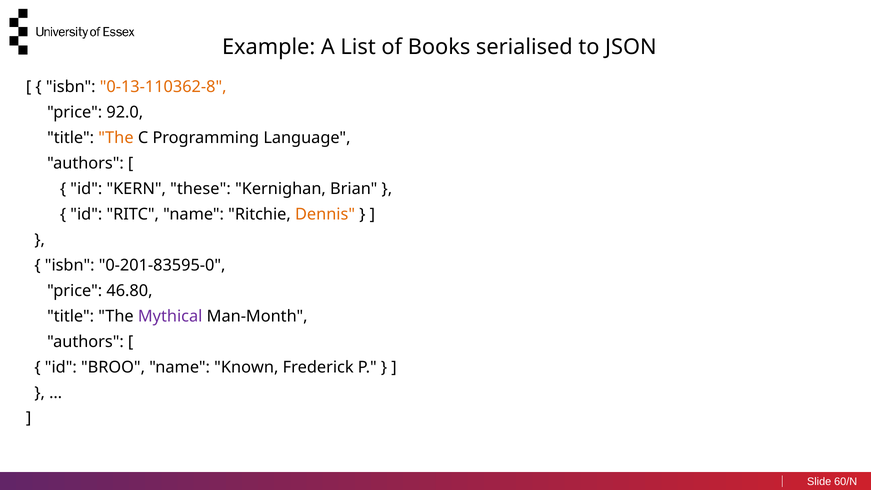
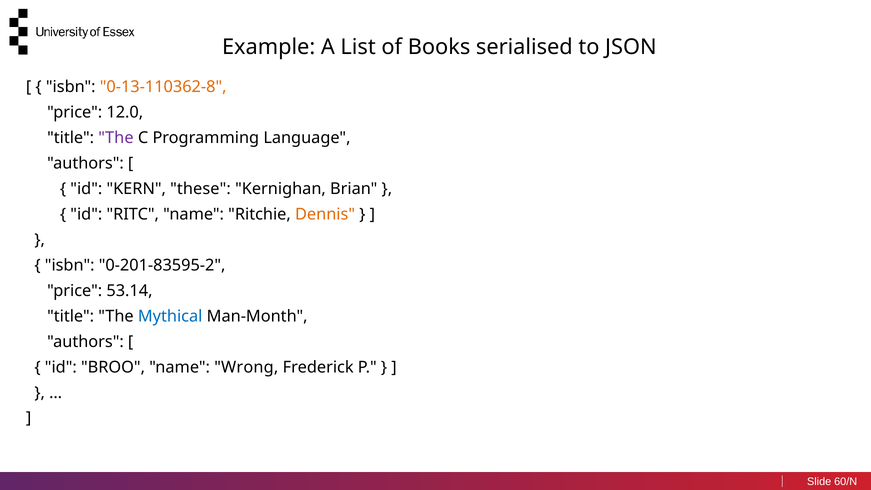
92.0: 92.0 -> 12.0 (125, 113)
The colour: orange -> purple (116, 138)
0-201-83595-0: 0-201-83595-0 -> 0-201-83595-2 (162, 265)
46.80: 46.80 -> 53.14 (129, 291)
Mythical colour: purple -> blue (170, 316)
Known: Known -> Wrong (246, 367)
